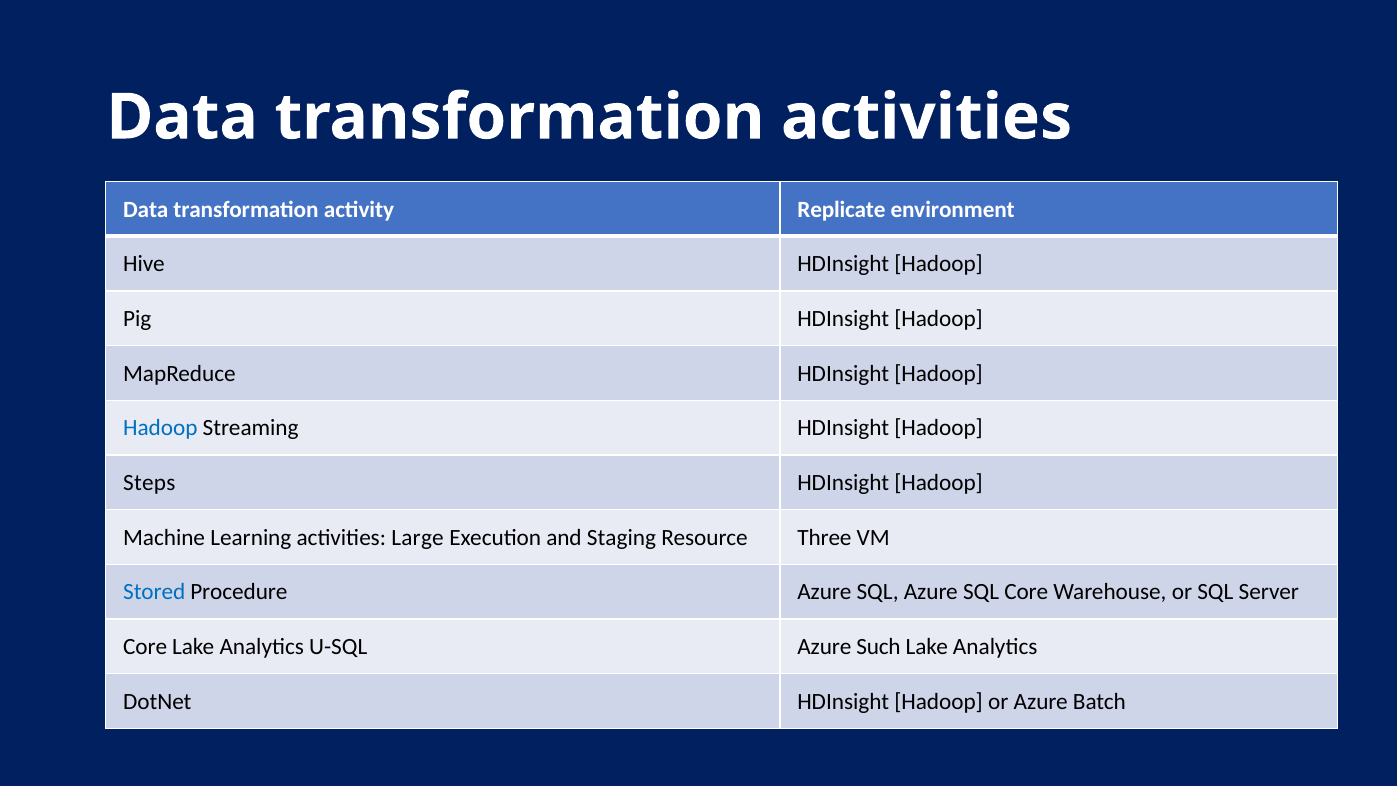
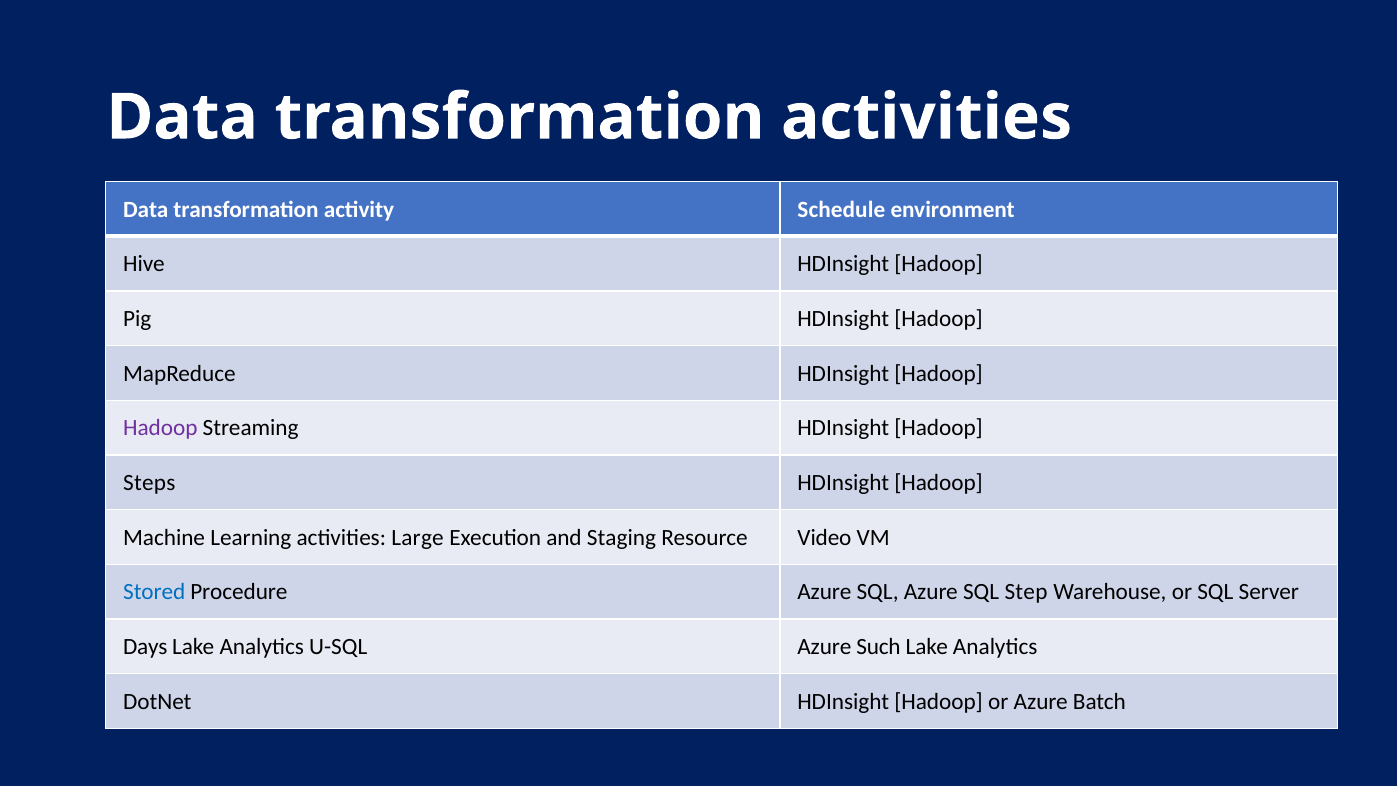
Replicate: Replicate -> Schedule (841, 209)
Hadoop colour: blue -> purple (160, 428)
Three: Three -> Video (824, 537)
SQL Core: Core -> Step (1026, 592)
Core: Core -> Days (145, 647)
